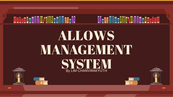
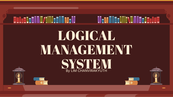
ALLOWS: ALLOWS -> LOGICAL (87, 36)
